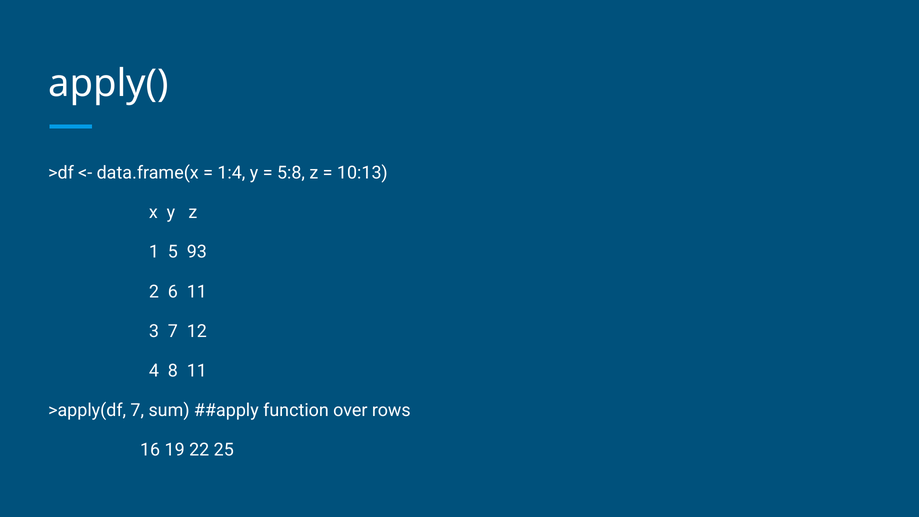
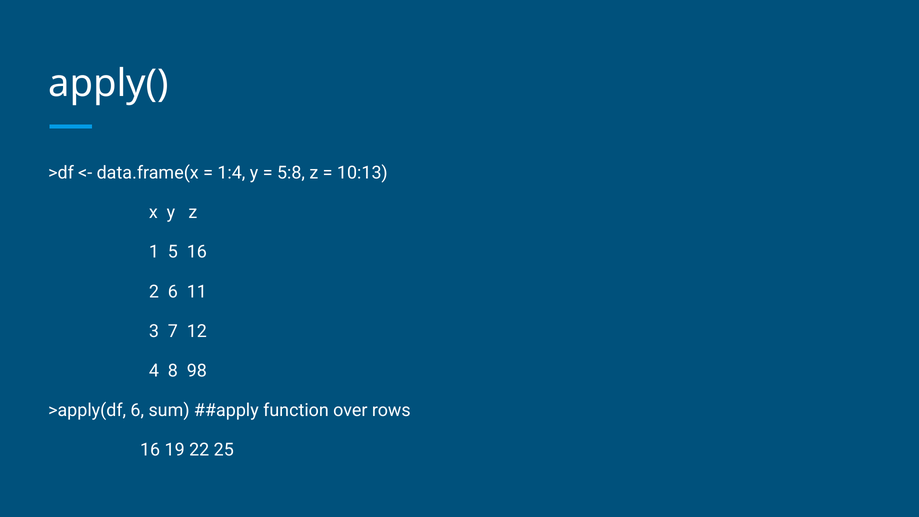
5 93: 93 -> 16 (197, 252)
8 11: 11 -> 98 (197, 371)
>apply(df 7: 7 -> 6 (137, 410)
